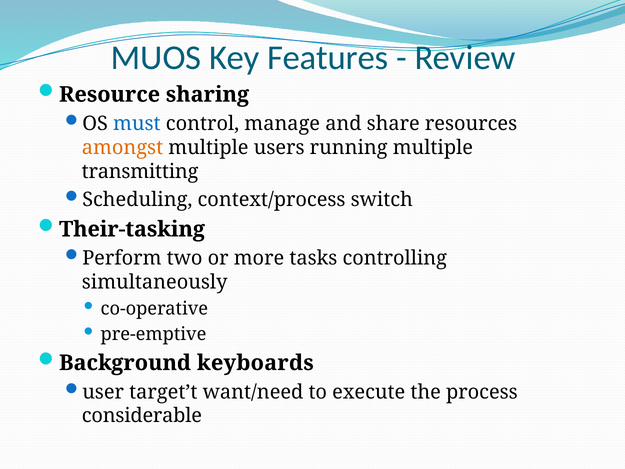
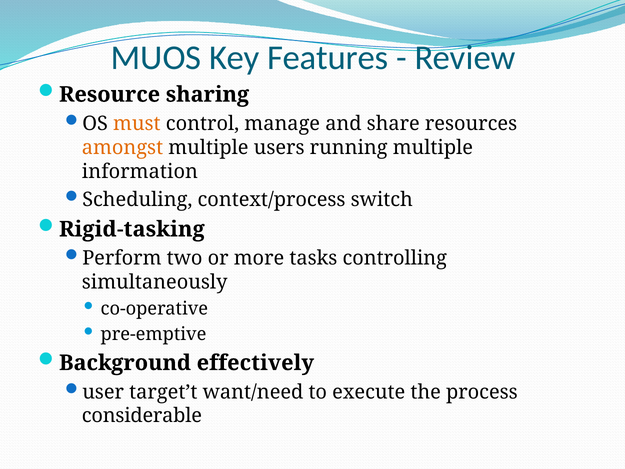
must colour: blue -> orange (137, 124)
transmitting: transmitting -> information (140, 171)
Their-tasking: Their-tasking -> Rigid-tasking (132, 229)
keyboards: keyboards -> effectively (255, 363)
